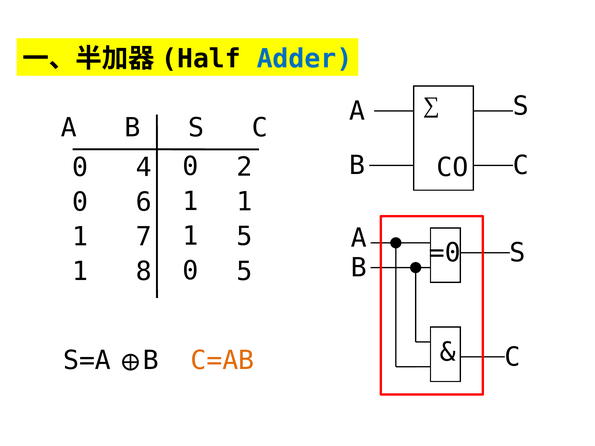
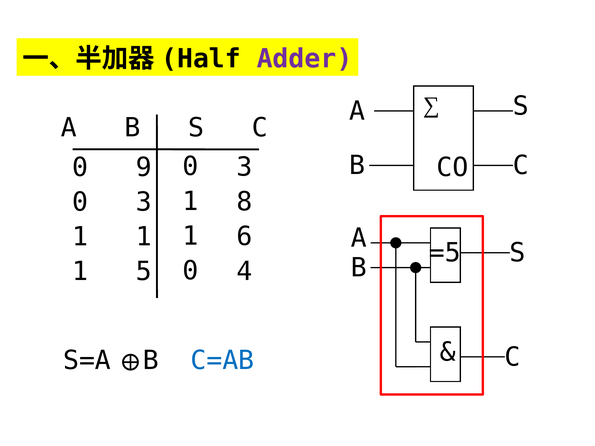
Adder colour: blue -> purple (304, 59)
2: 2 -> 3 (245, 167)
4: 4 -> 9 (144, 168)
1: 1 -> 8 (245, 202)
6: 6 -> 3 (144, 202)
1 5: 5 -> 6 (244, 237)
7: 7 -> 1 (144, 237)
=0: =0 -> =5 (445, 253)
0 5: 5 -> 4 (244, 271)
8: 8 -> 5 (144, 272)
C=AB colour: orange -> blue (222, 361)
